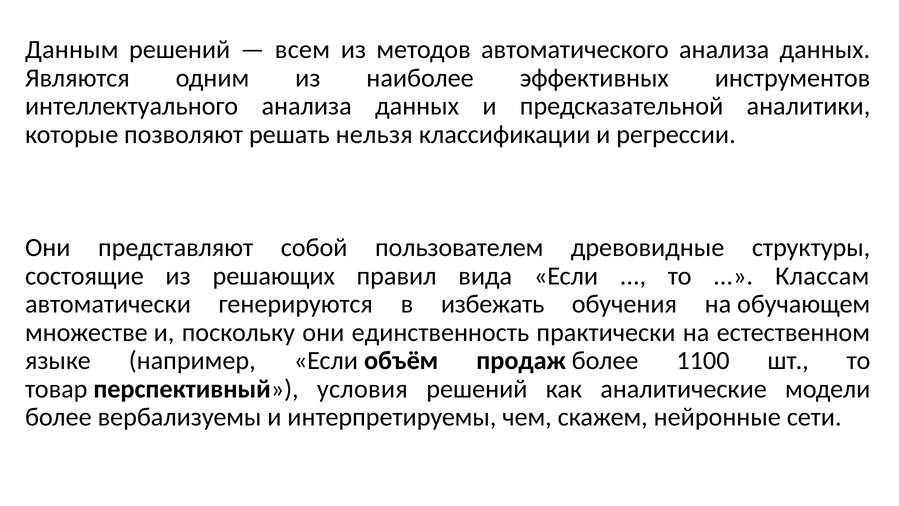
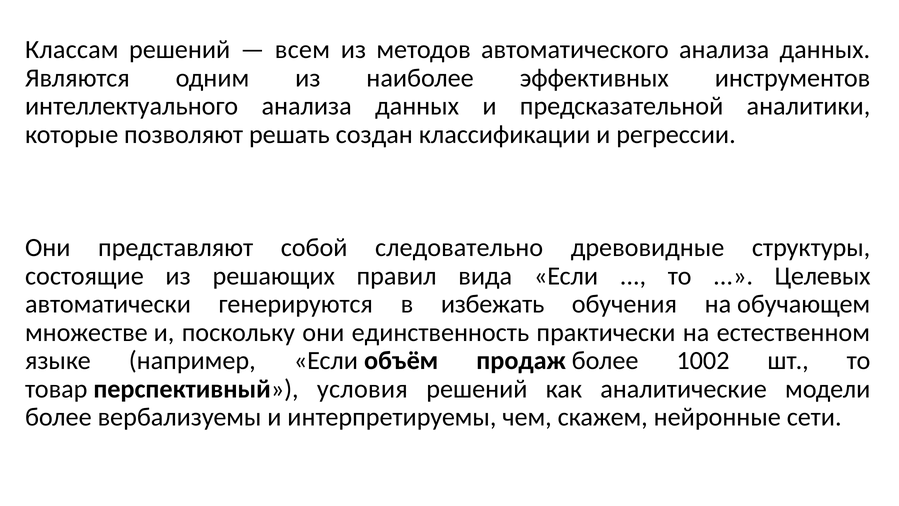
Данным: Данным -> Классам (72, 50)
нельзя: нельзя -> создан (374, 135)
пользователем: пользователем -> следовательно (459, 247)
Классам: Классам -> Целевых (823, 276)
1100: 1100 -> 1002 (703, 360)
